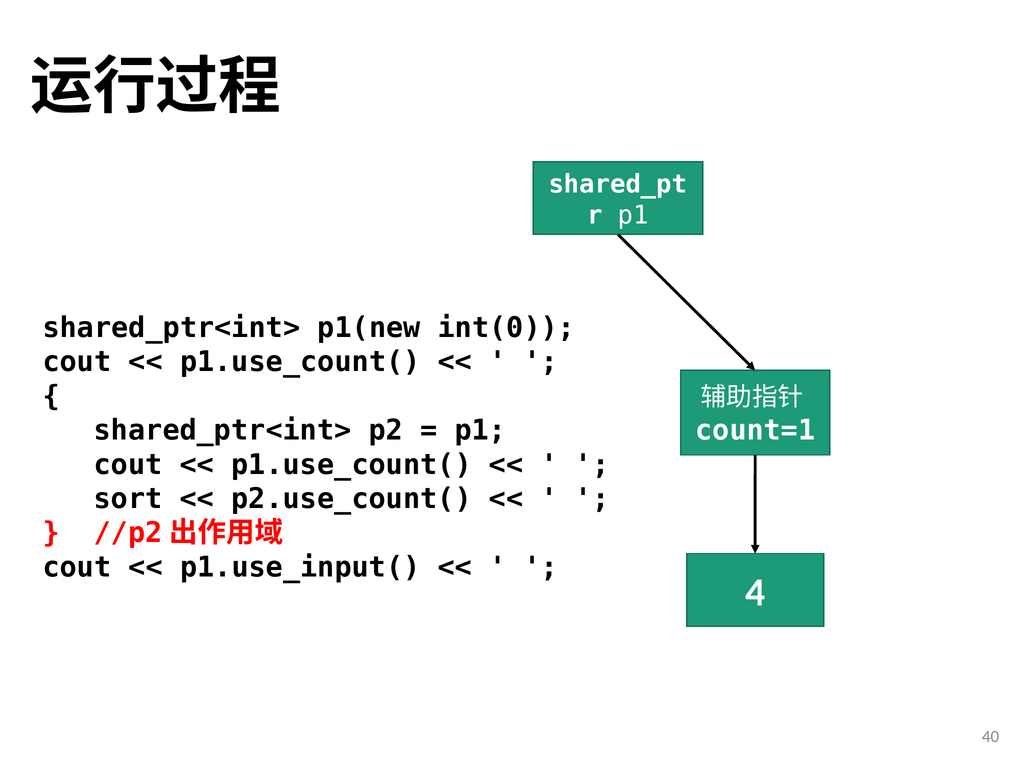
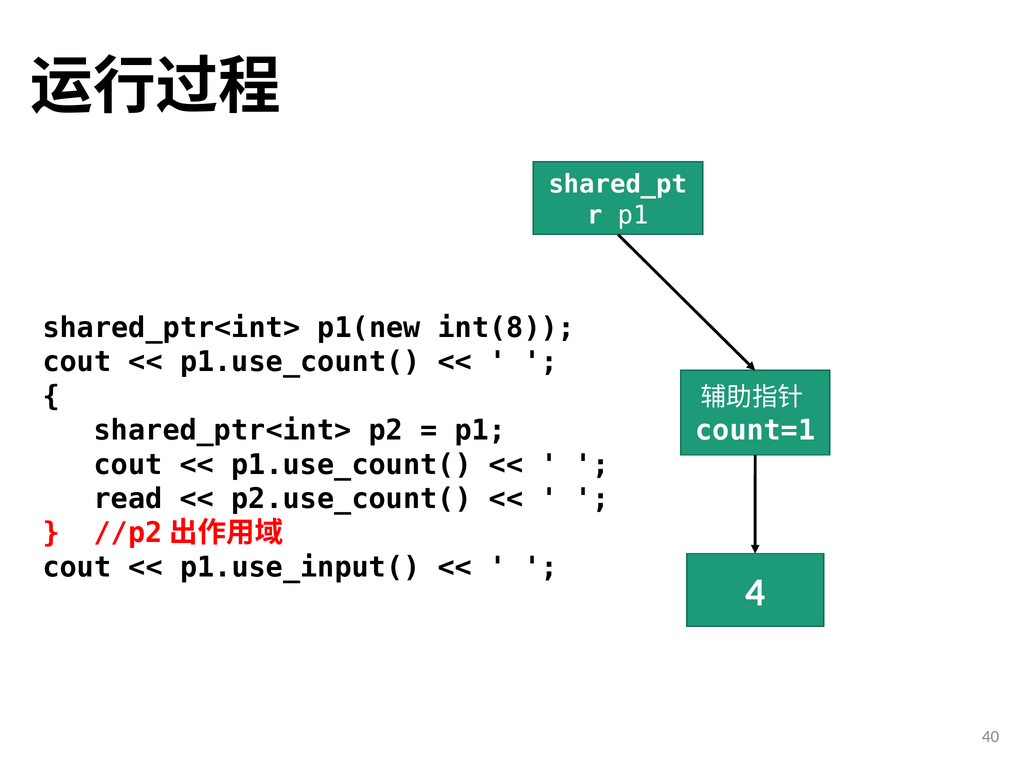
int(0: int(0 -> int(8 (506, 328)
sort: sort -> read (128, 499)
